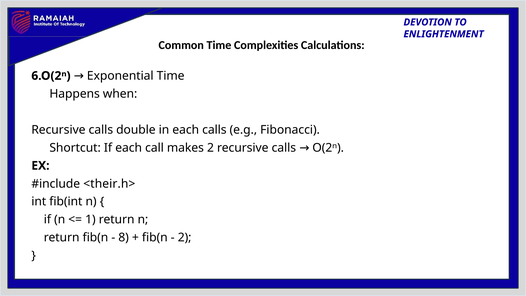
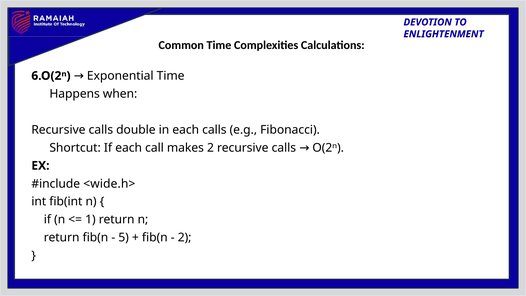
<their.h>: <their.h> -> <wide.h> (109, 184)
8: 8 -> 5 (124, 238)
